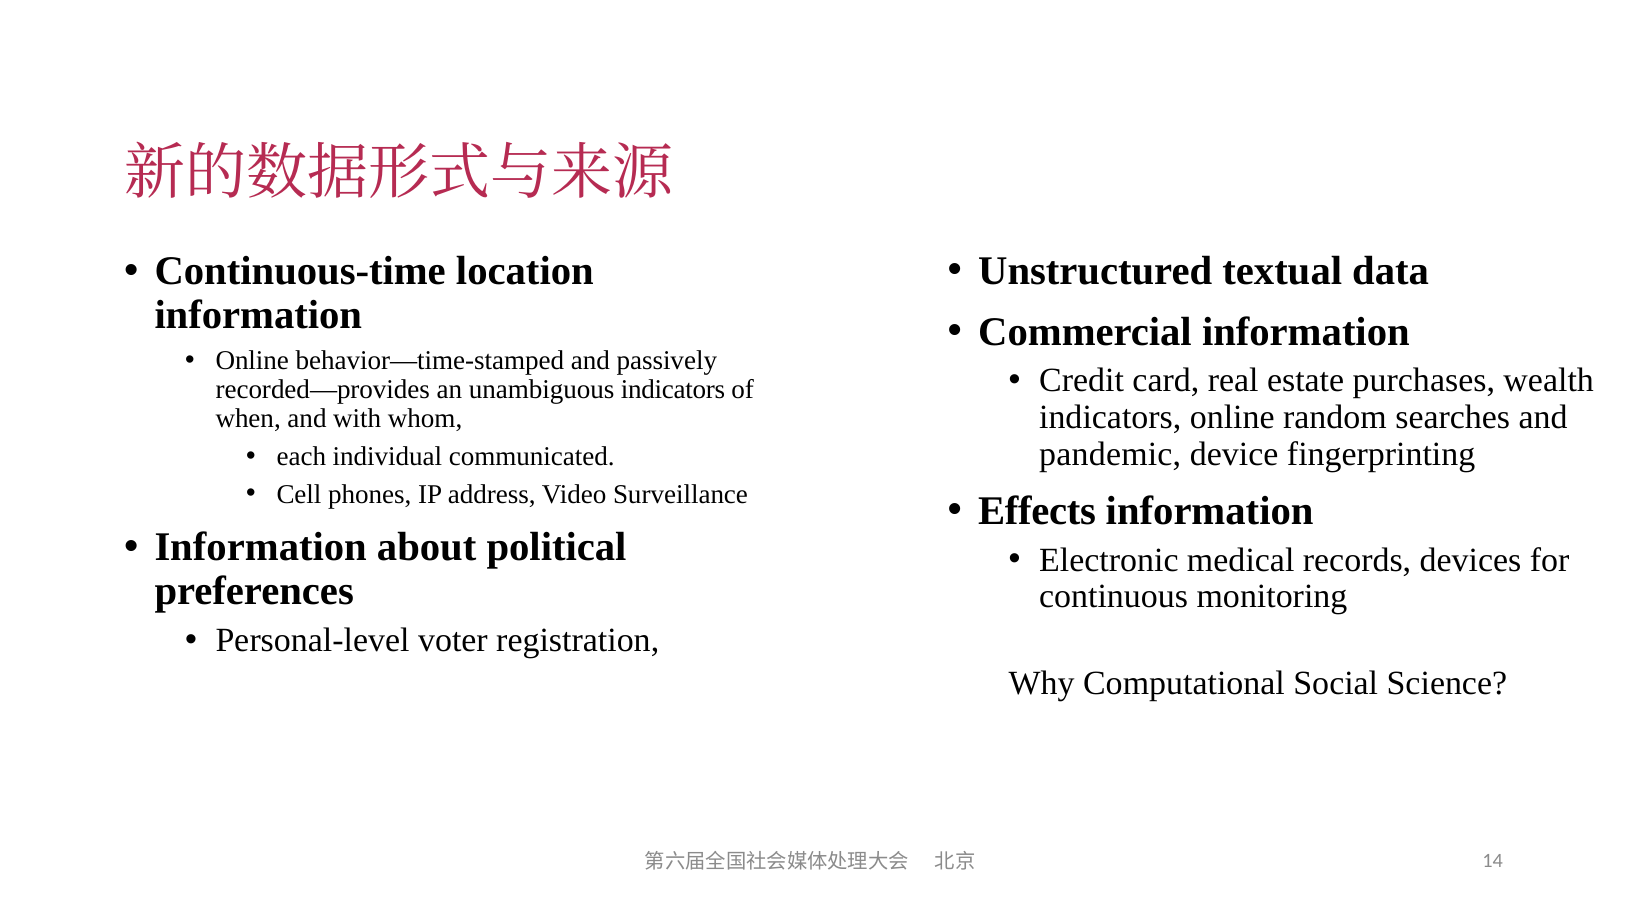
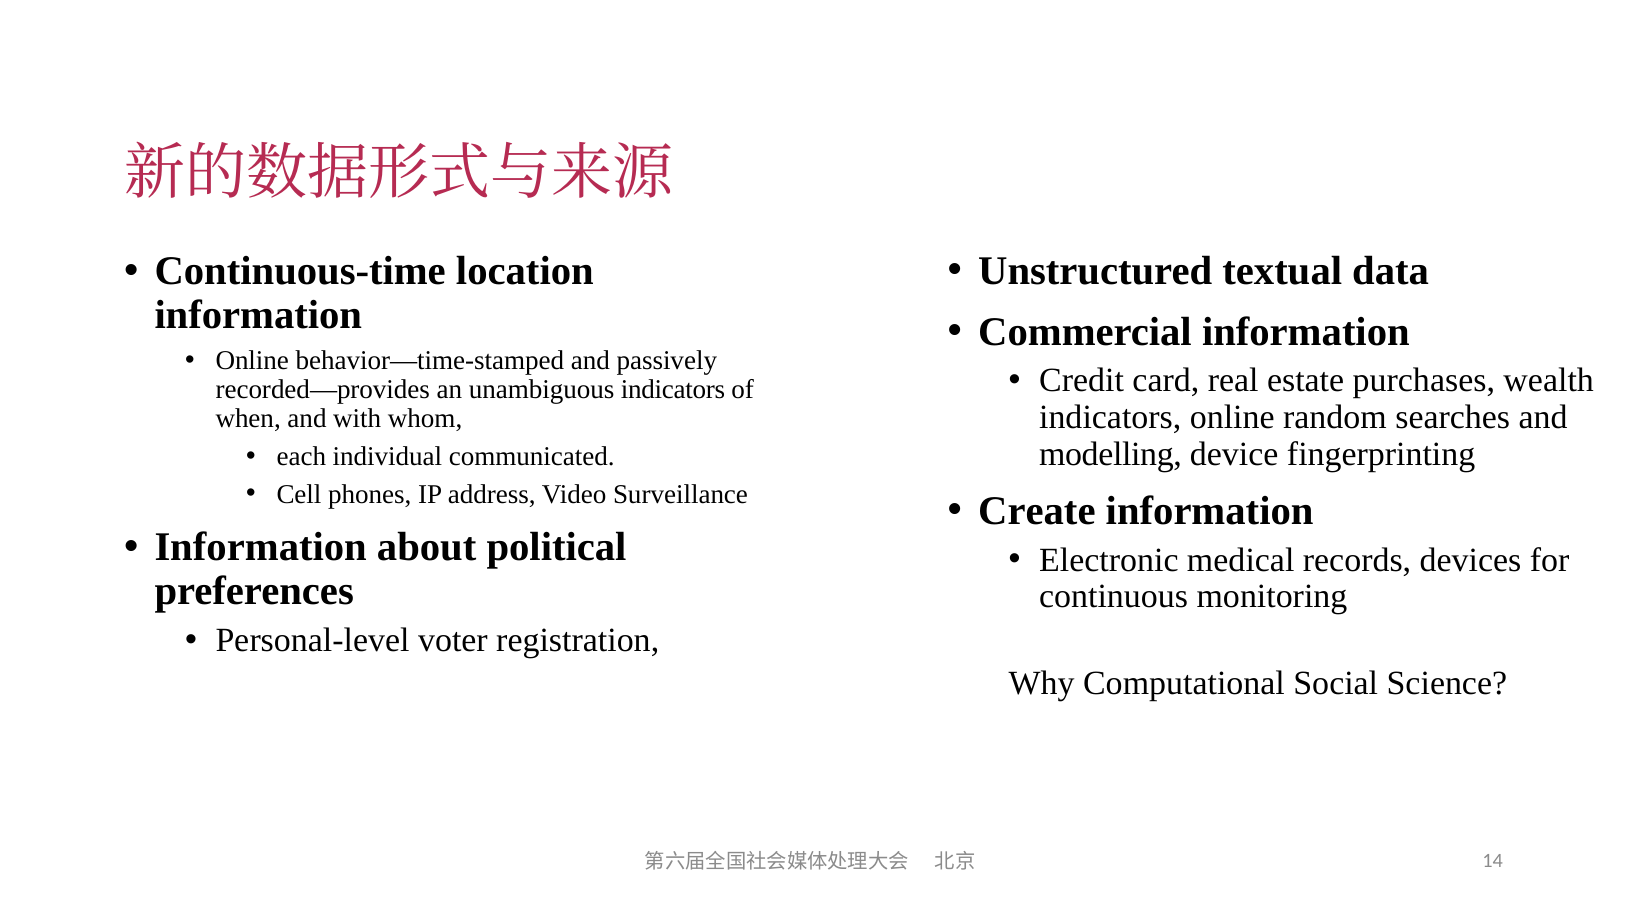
pandemic: pandemic -> modelling (1110, 454)
Effects: Effects -> Create (1037, 511)
